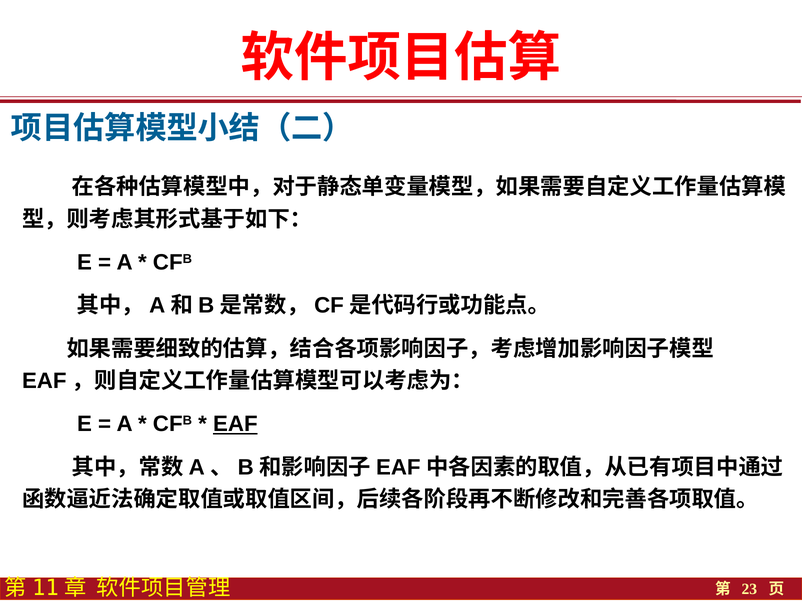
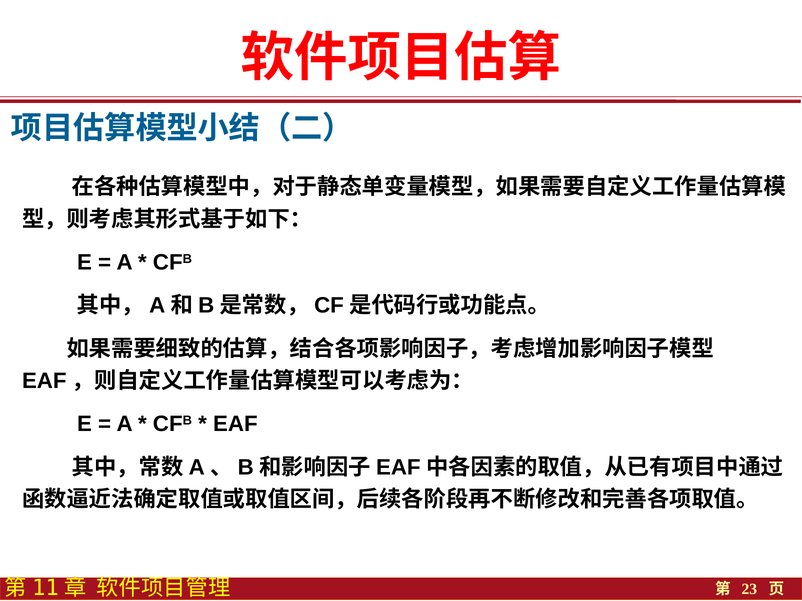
EAF underline: present -> none (235, 424)
